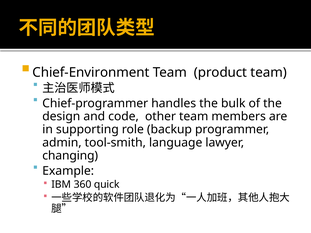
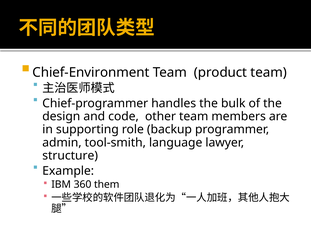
changing: changing -> structure (70, 156)
quick: quick -> them (107, 185)
